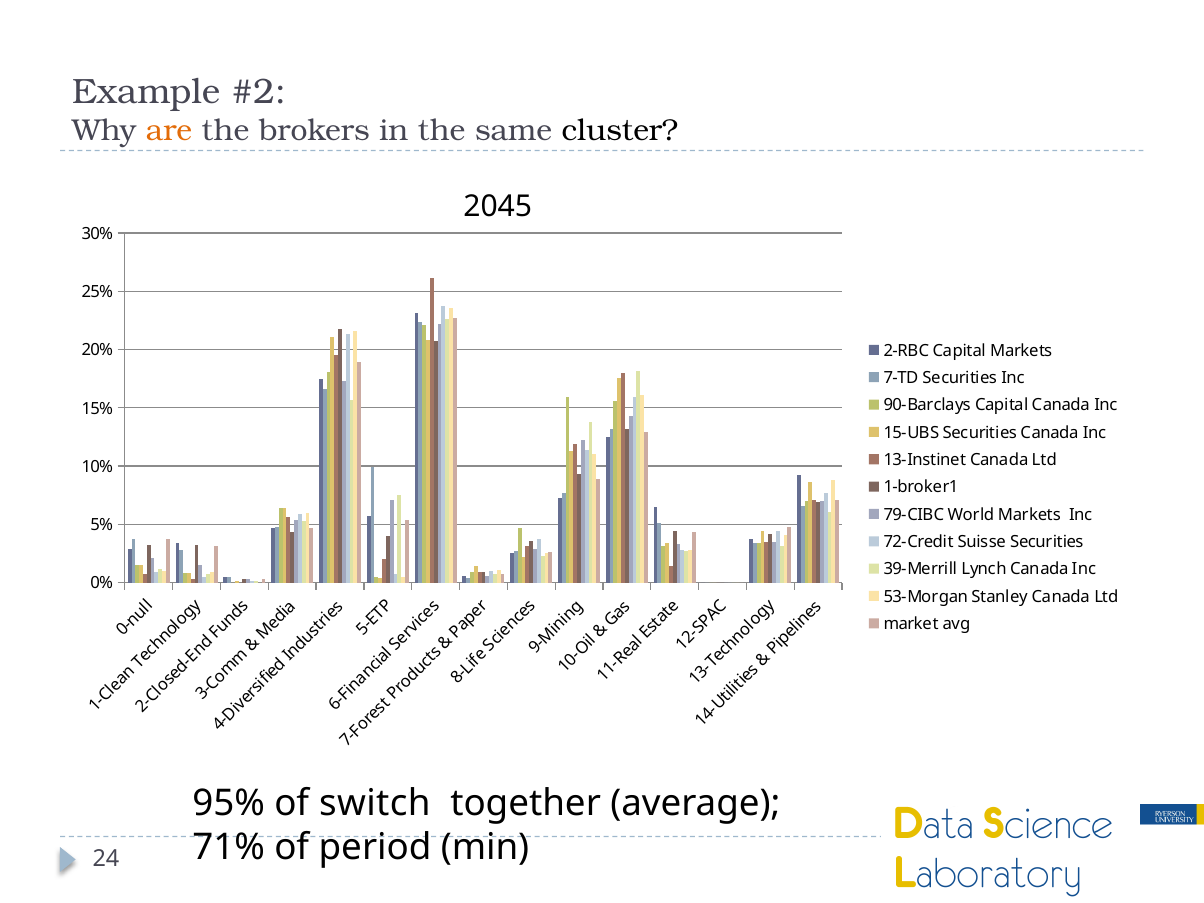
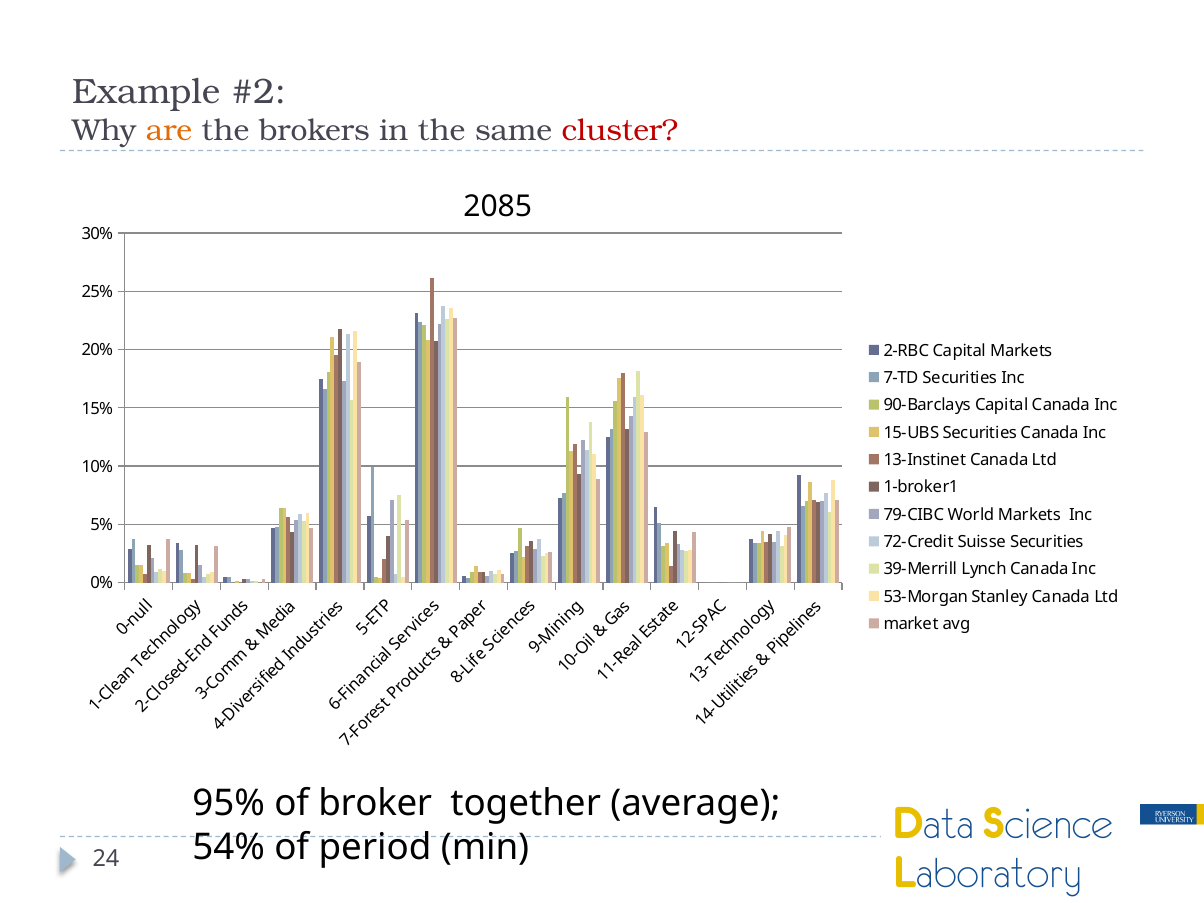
cluster colour: black -> red (620, 130)
2045: 2045 -> 2085 (498, 207)
switch: switch -> broker (375, 803)
71%: 71% -> 54% (229, 847)
